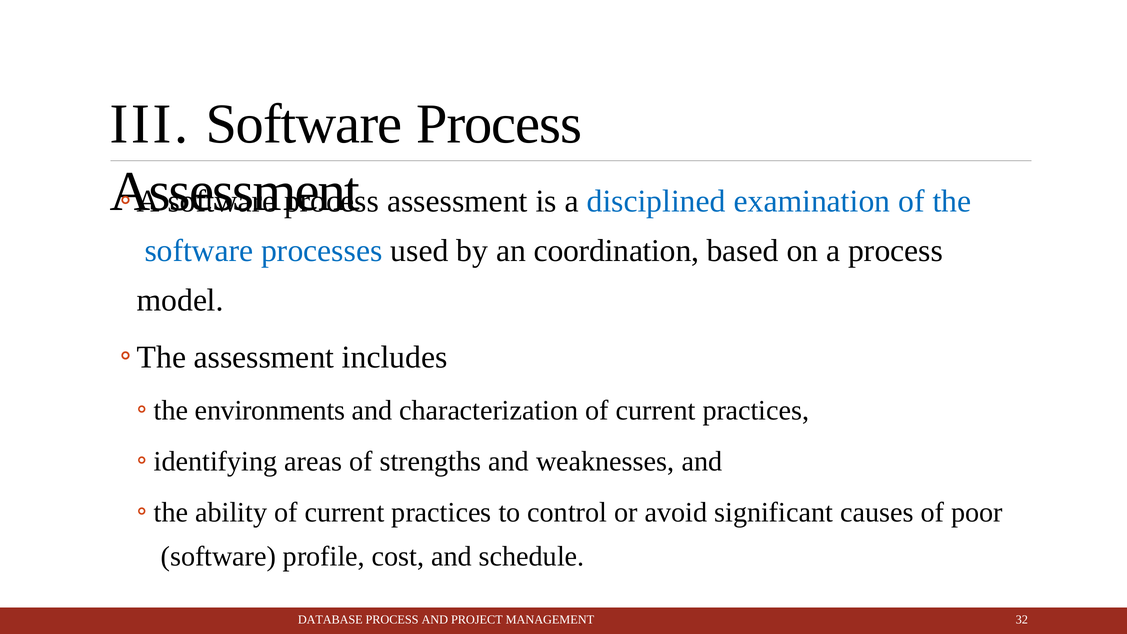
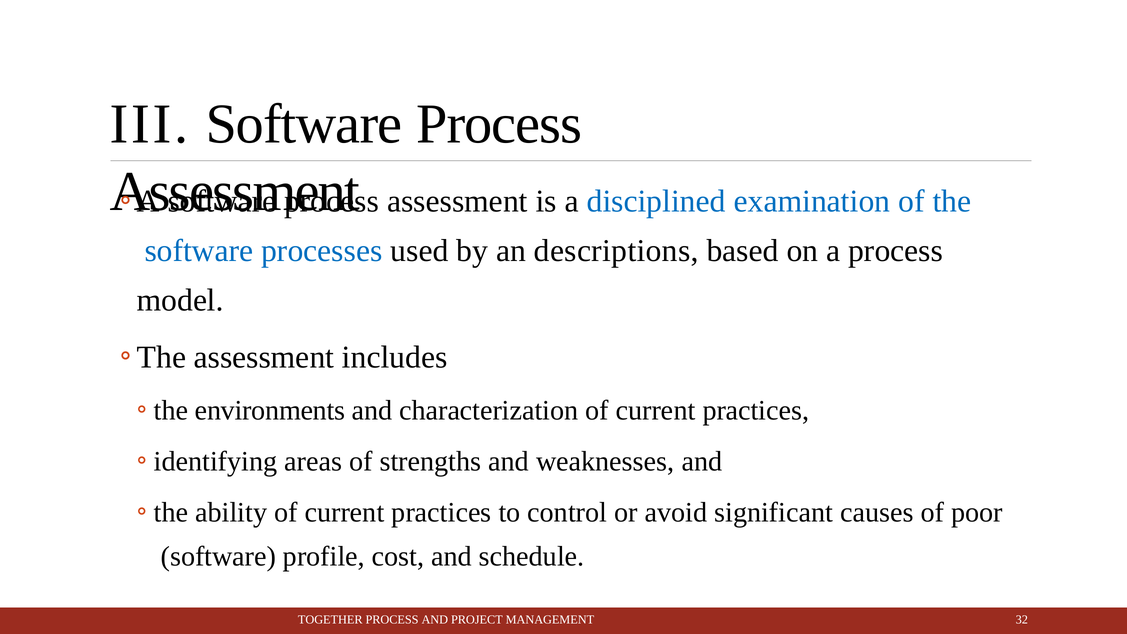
coordination: coordination -> descriptions (616, 251)
DATABASE: DATABASE -> TOGETHER (330, 620)
